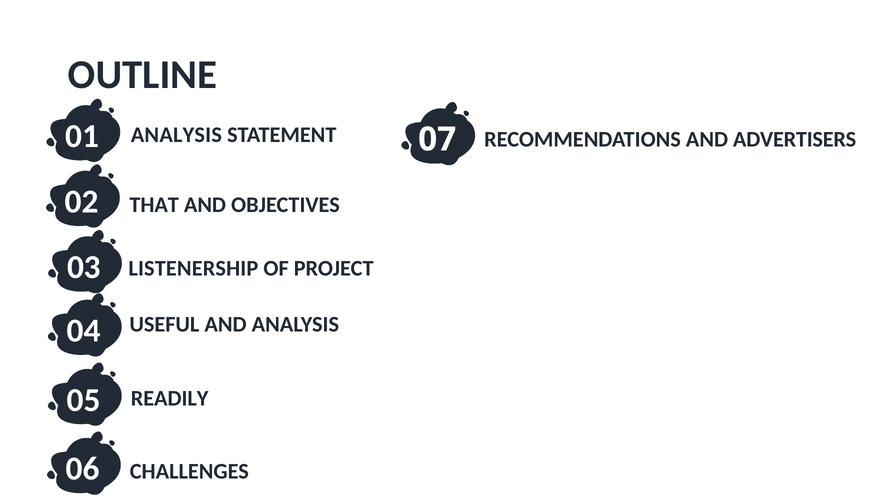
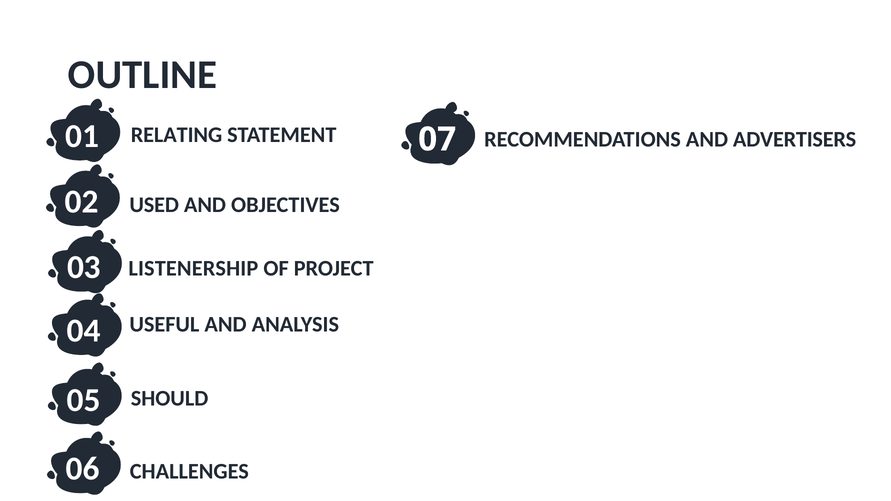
ANALYSIS: ANALYSIS -> RELATING (176, 135)
THAT: THAT -> USED (154, 205)
READILY: READILY -> SHOULD (170, 398)
